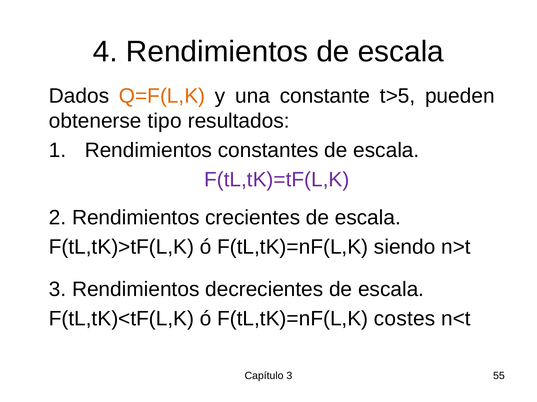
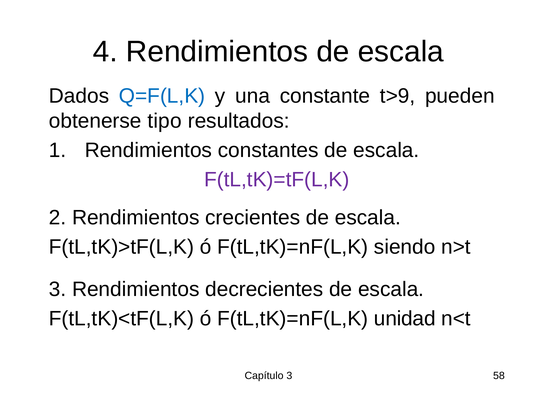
Q=F(L,K colour: orange -> blue (162, 96)
t>5: t>5 -> t>9 (398, 96)
costes: costes -> unidad (405, 319)
55: 55 -> 58 (499, 376)
